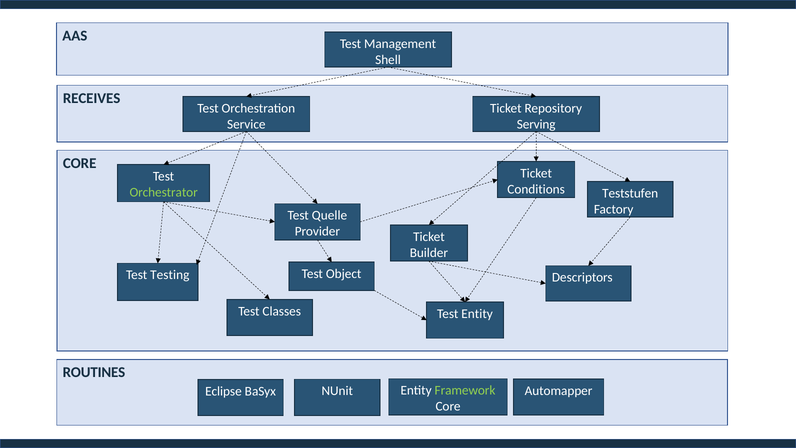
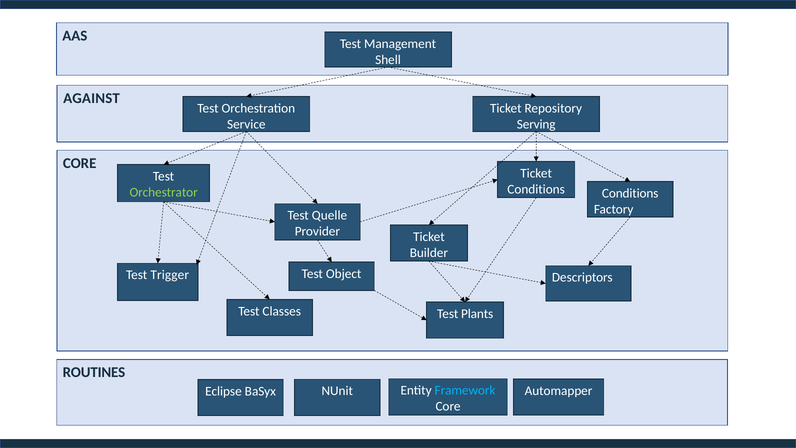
RECEIVES: RECEIVES -> AGAINST (91, 98)
Teststufen: Teststufen -> Conditions (630, 193)
Testing: Testing -> Trigger (170, 275)
Test Entity: Entity -> Plants (477, 314)
Framework colour: light green -> light blue (465, 390)
